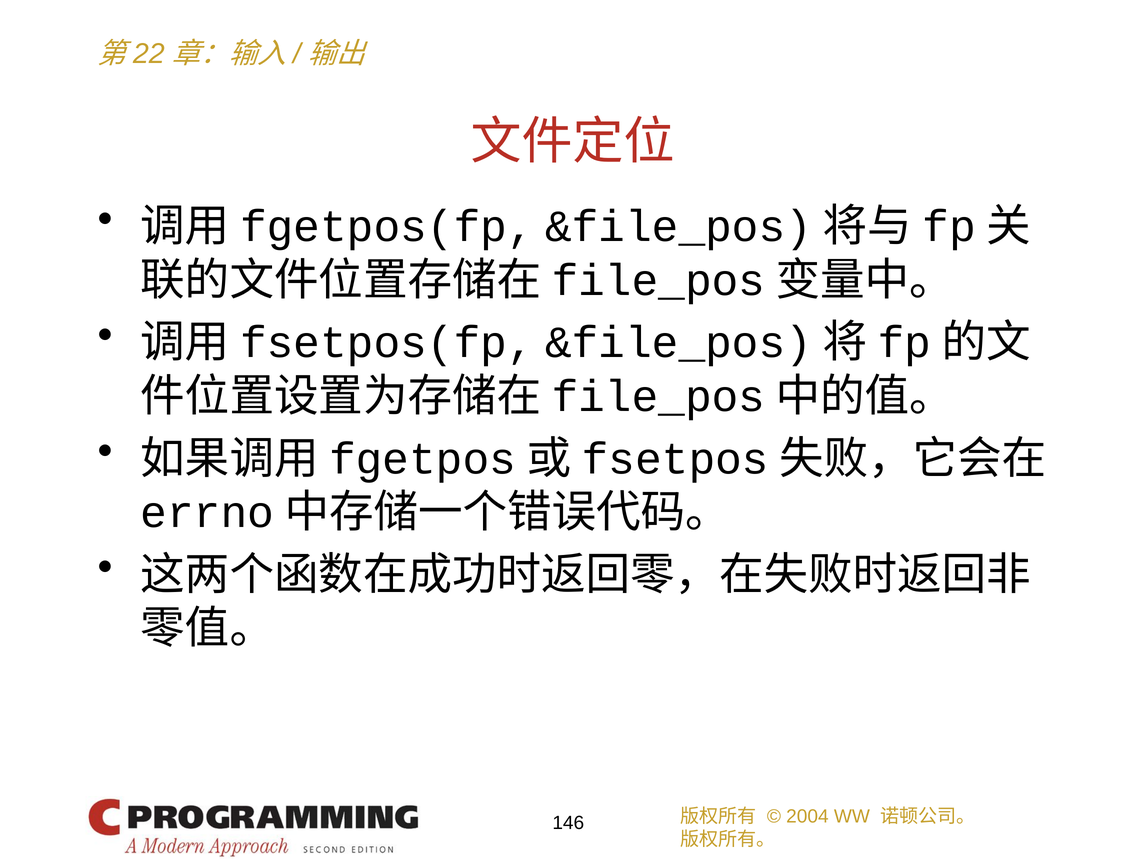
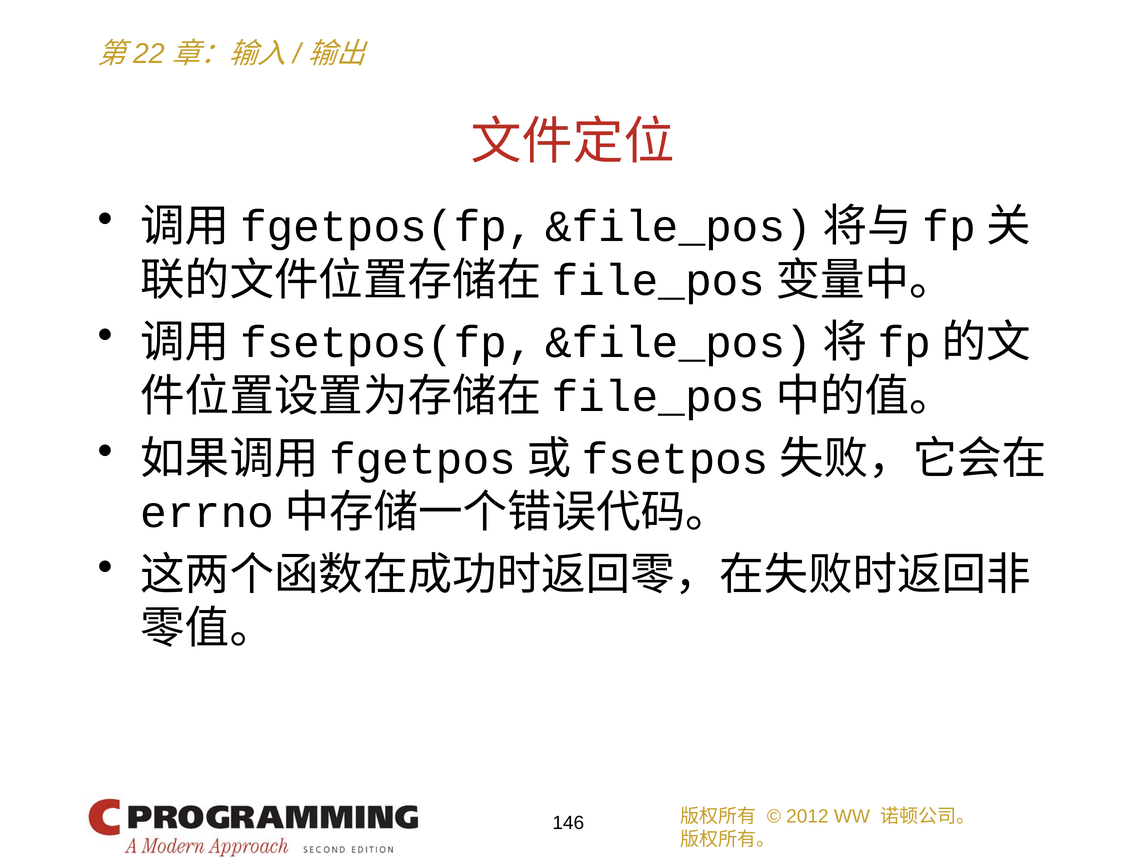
2004: 2004 -> 2012 (807, 816)
